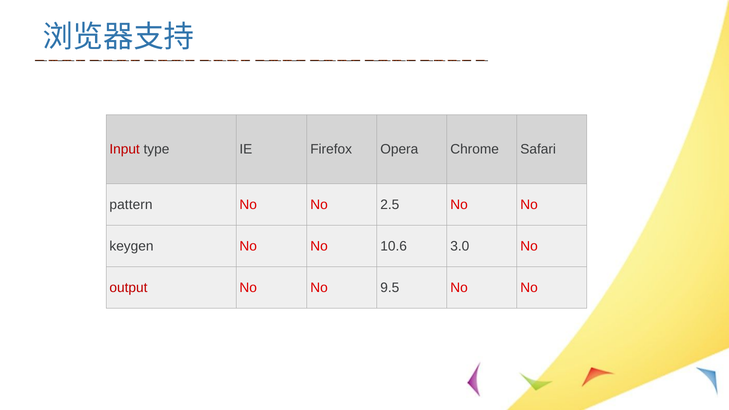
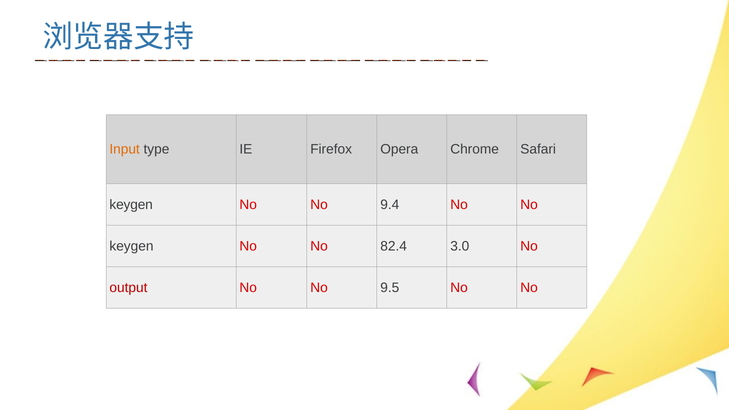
Input colour: red -> orange (125, 149)
pattern: pattern -> keygen (131, 205)
2.5: 2.5 -> 9.4 (390, 205)
10.6: 10.6 -> 82.4 (394, 246)
